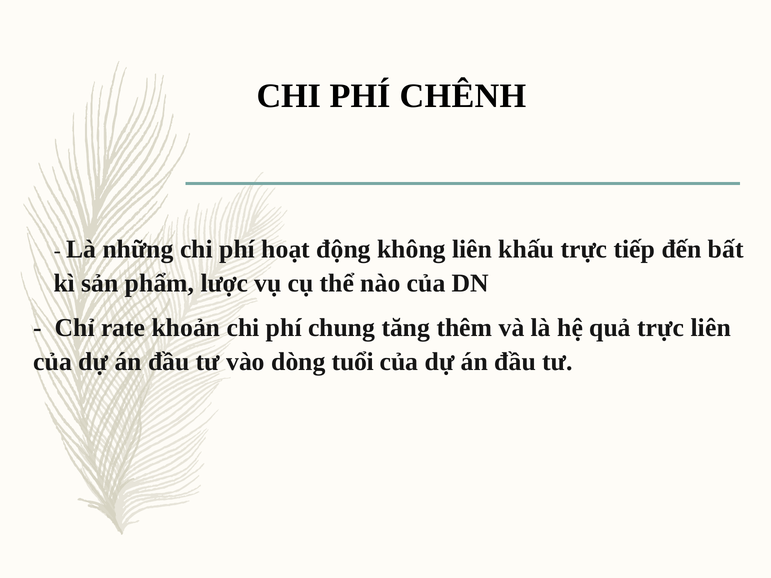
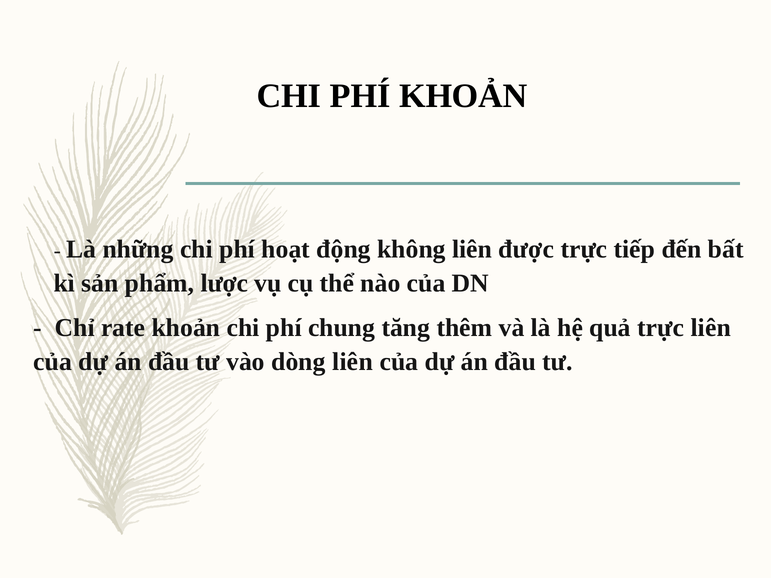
PHÍ CHÊNH: CHÊNH -> KHOẢN (463, 96)
khấu: khấu -> được (526, 249)
dòng tuổi: tuổi -> liên (353, 362)
